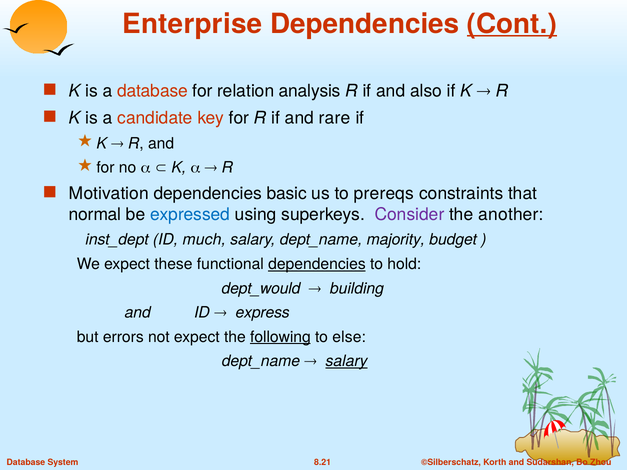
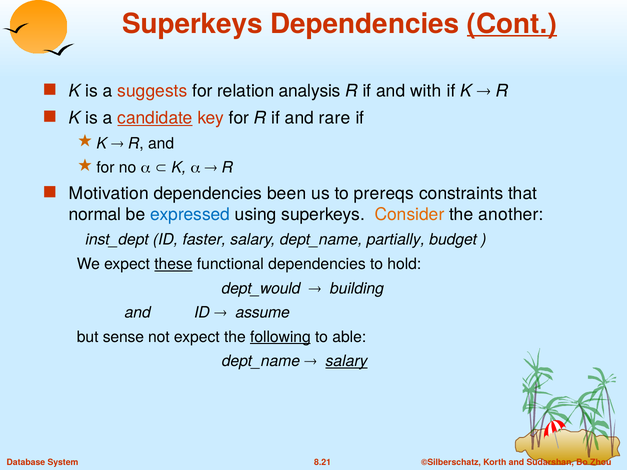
Enterprise: Enterprise -> Superkeys (192, 24)
a database: database -> suggests (152, 91)
also: also -> with (426, 91)
candidate underline: none -> present (155, 118)
basic: basic -> been (287, 194)
Consider colour: purple -> orange (410, 215)
much: much -> faster (204, 240)
majority: majority -> partially (396, 240)
these underline: none -> present (173, 264)
dependencies underline: present -> none (317, 264)
express: express -> assume (263, 313)
errors: errors -> sense (123, 337)
else: else -> able (349, 337)
